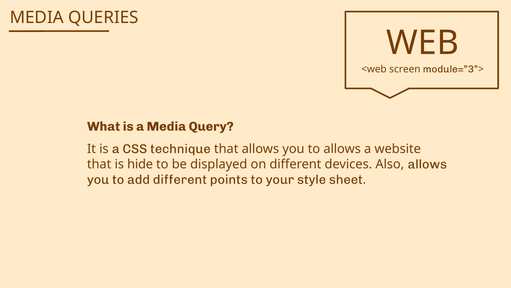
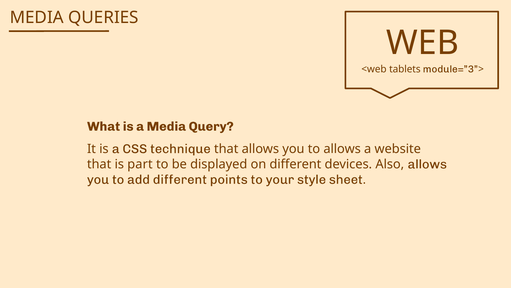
screen: screen -> tablets (405, 69)
hide: hide -> part (140, 164)
